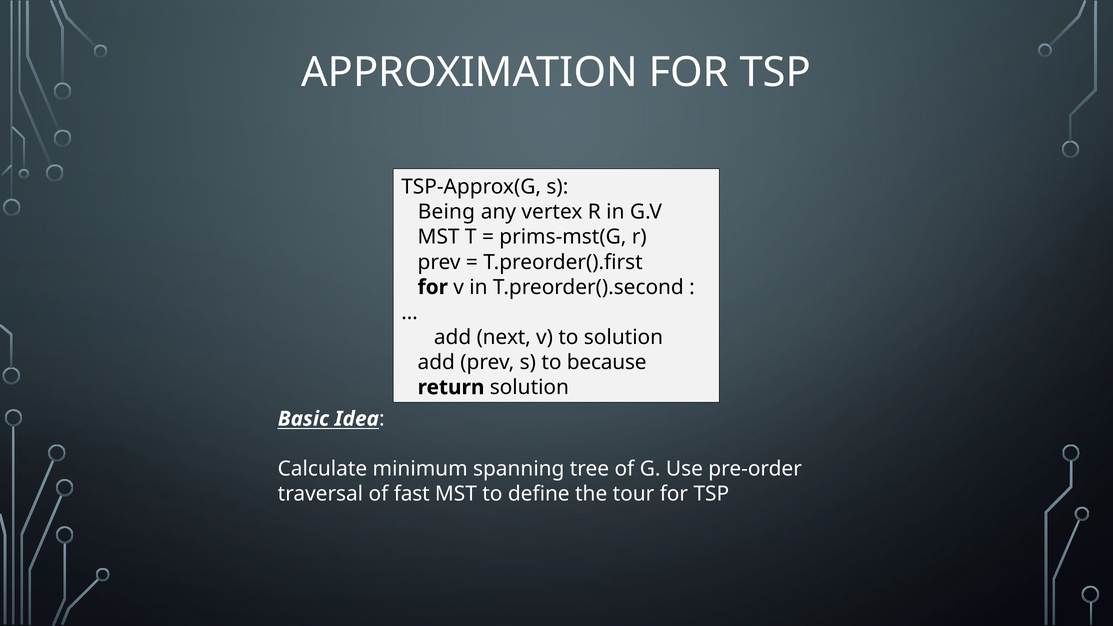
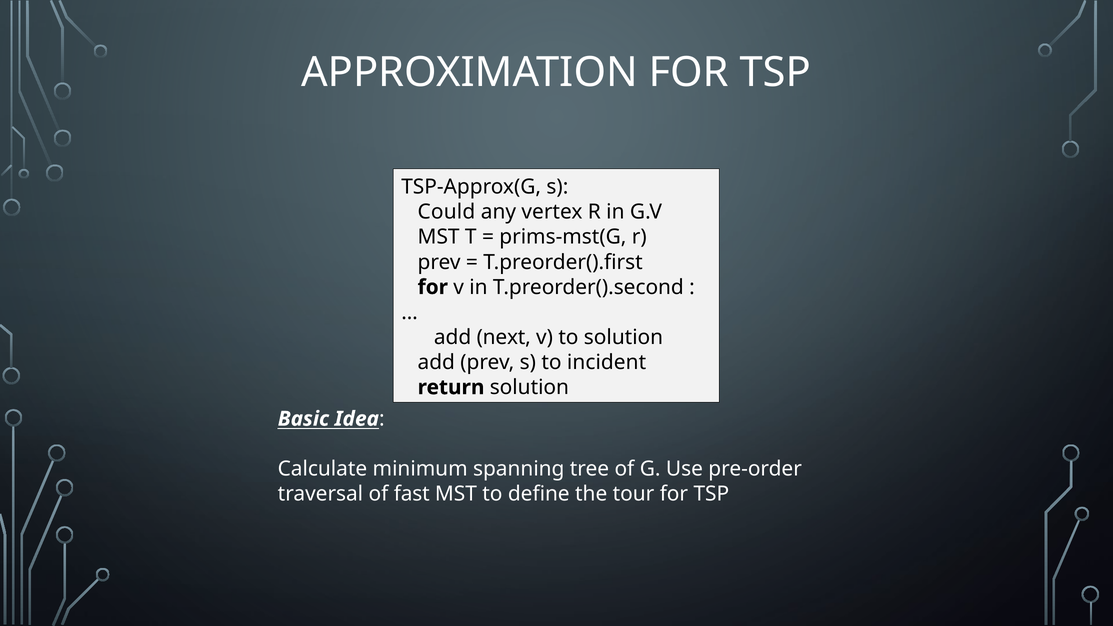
Being: Being -> Could (446, 212)
because: because -> incident (607, 362)
